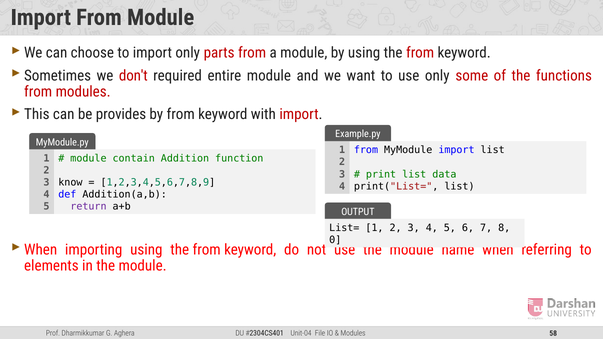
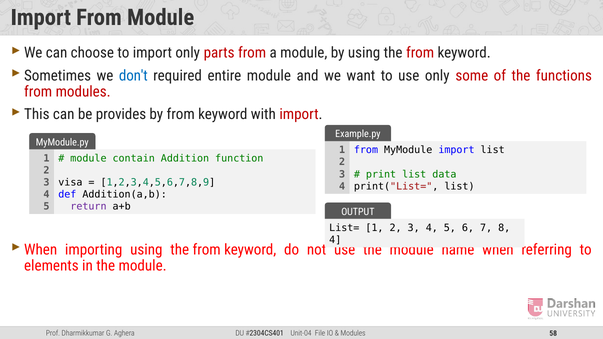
don't colour: red -> blue (133, 76)
know: know -> visa (70, 182)
0: 0 -> 4 (335, 240)
